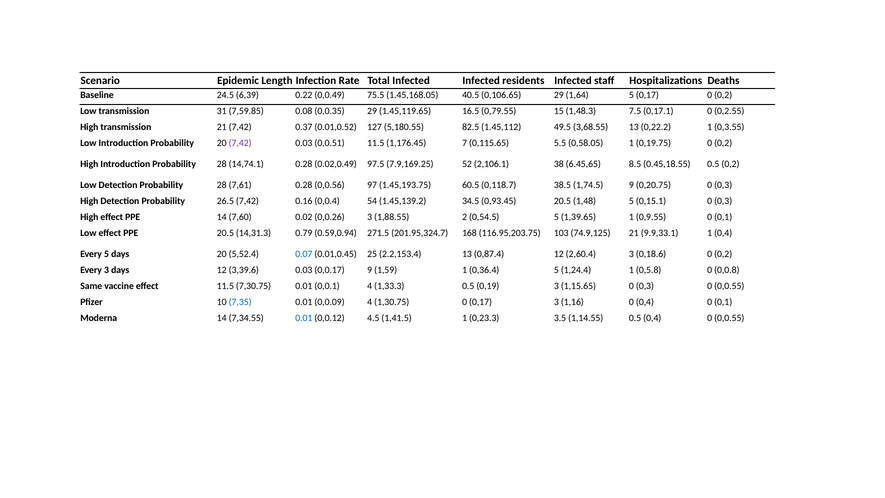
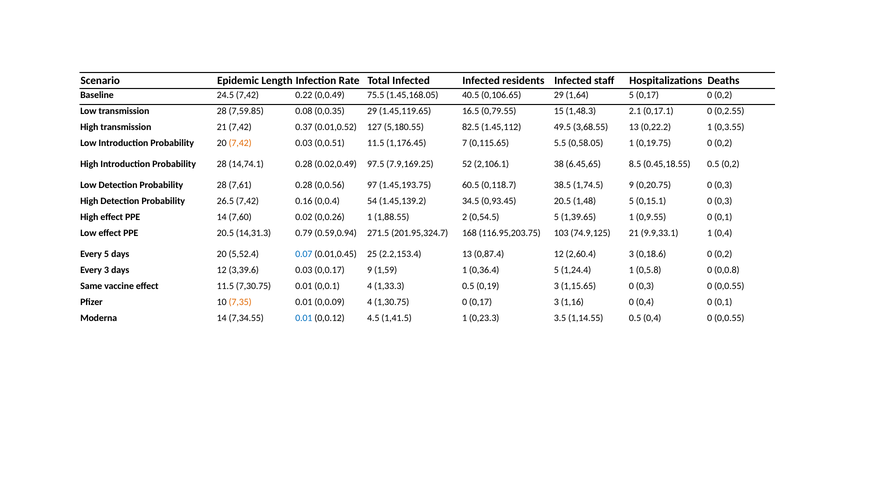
24.5 6,39: 6,39 -> 7,42 (247, 95)
transmission 31: 31 -> 28 (222, 111)
7.5: 7.5 -> 2.1 (635, 111)
7,42 colour: purple -> orange (240, 143)
0,0.26 3: 3 -> 1 (370, 217)
7,35 colour: blue -> orange (240, 302)
